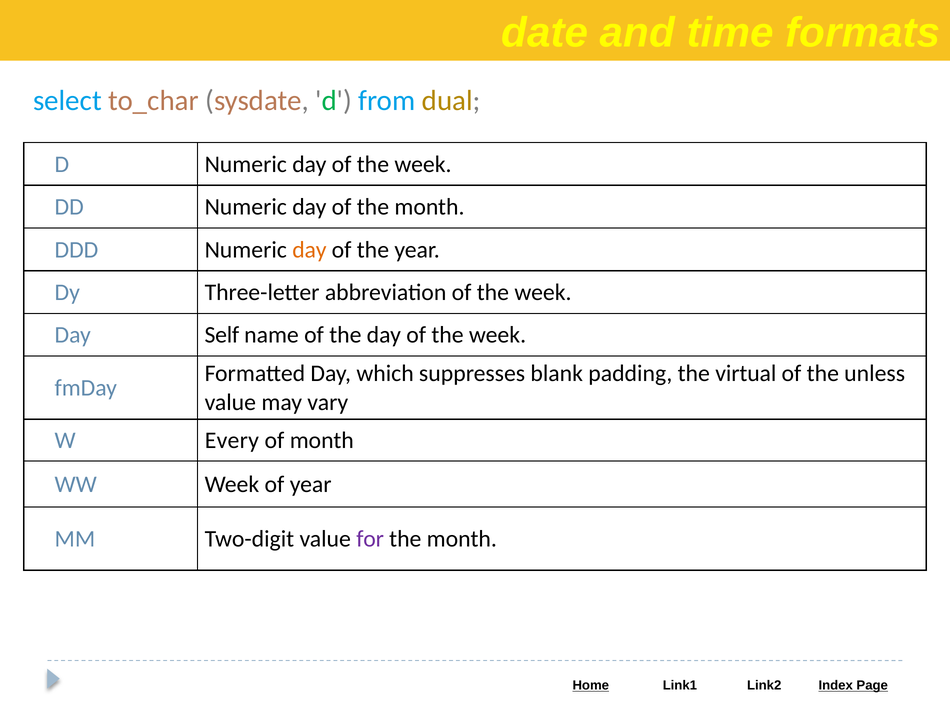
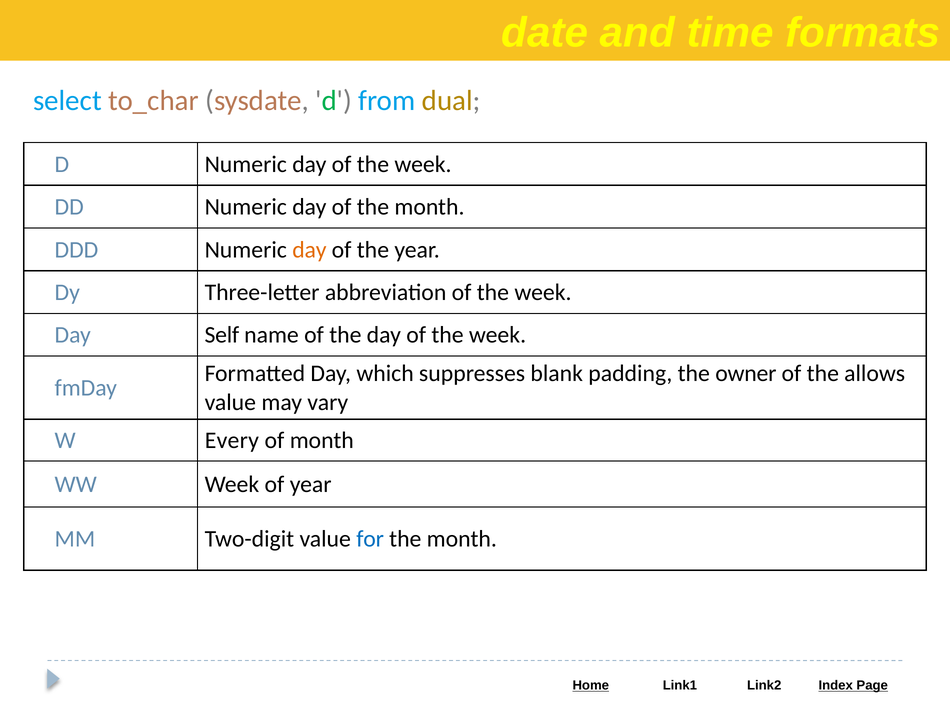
virtual: virtual -> owner (746, 373)
unless: unless -> allows (875, 373)
for colour: purple -> blue (370, 539)
